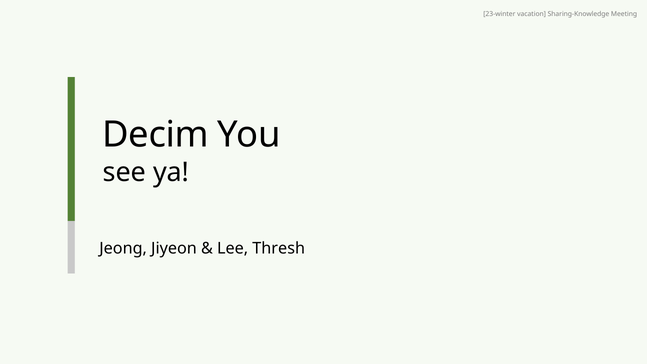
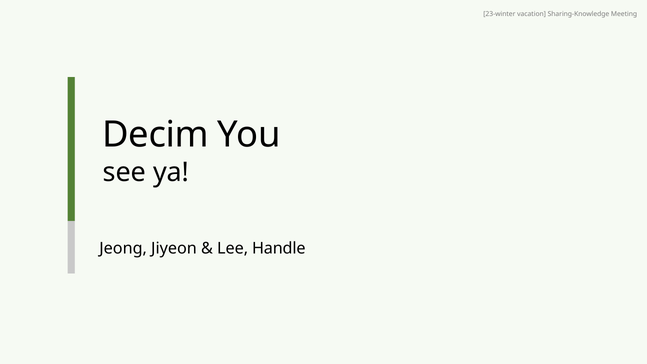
Thresh: Thresh -> Handle (279, 248)
